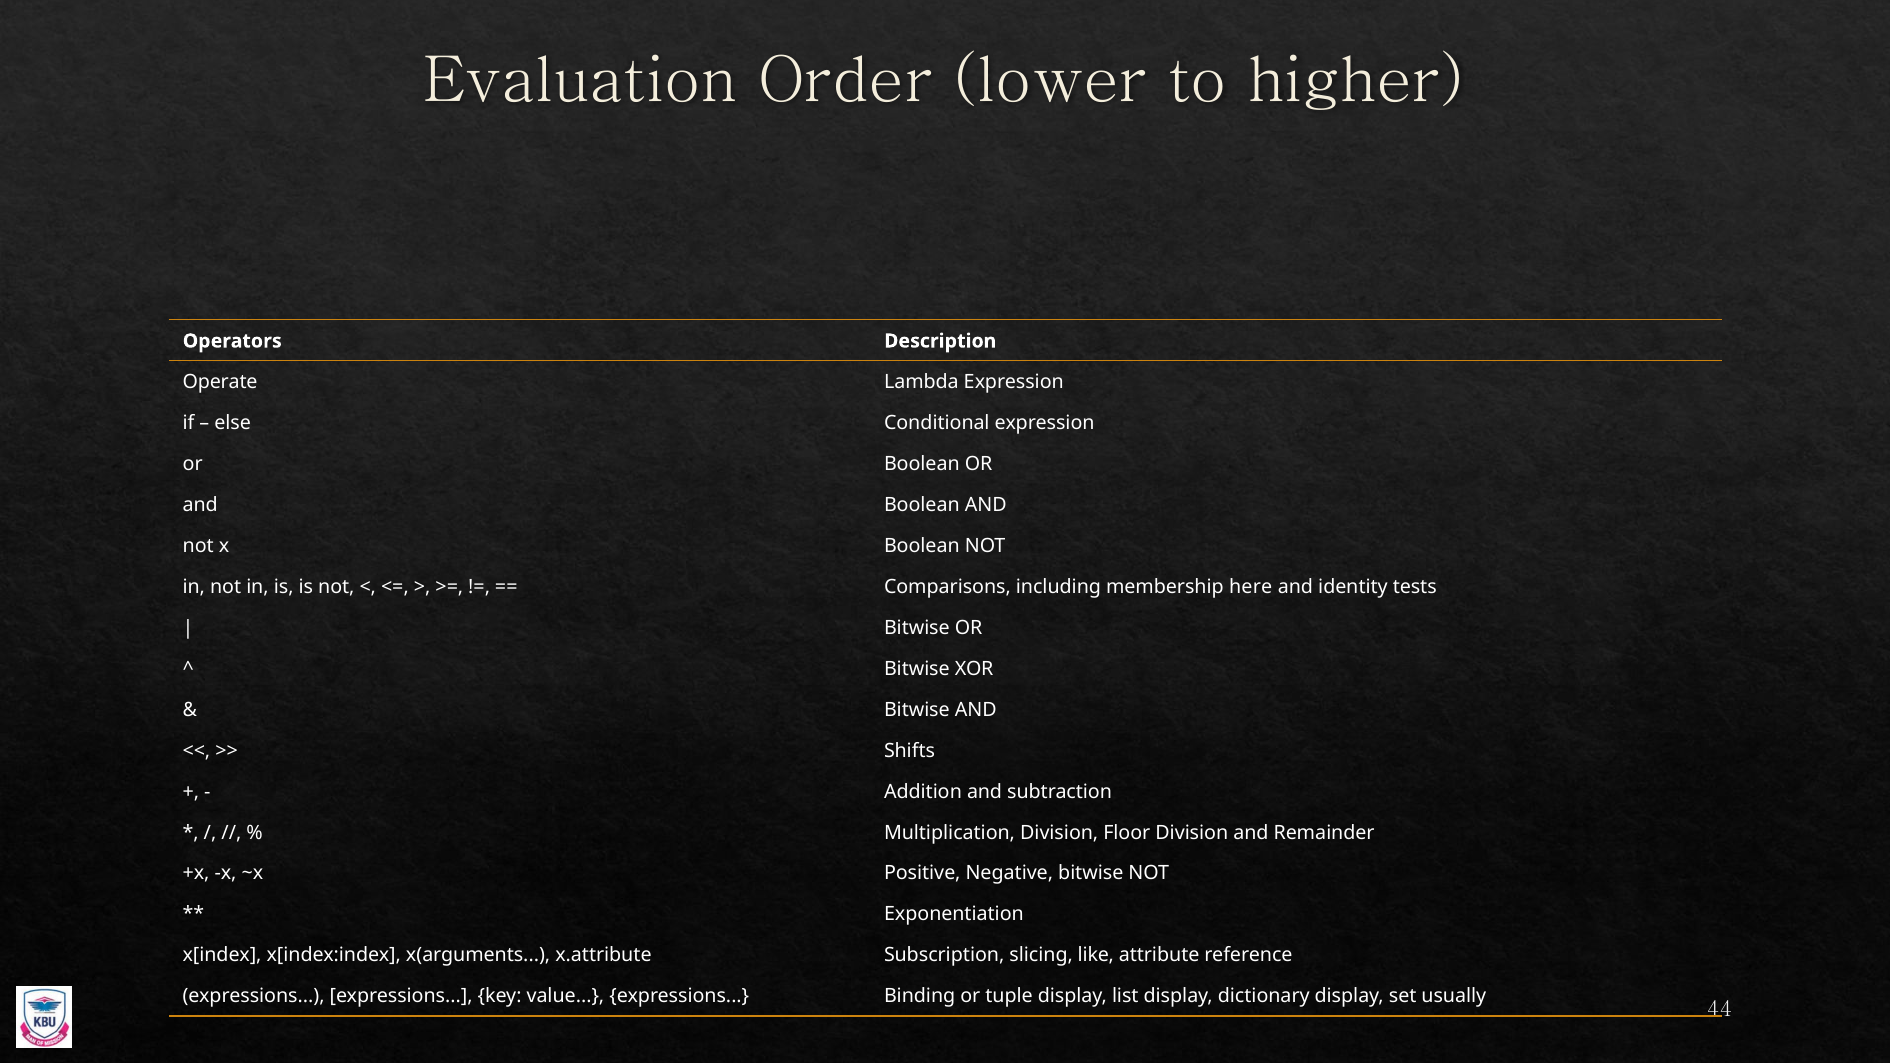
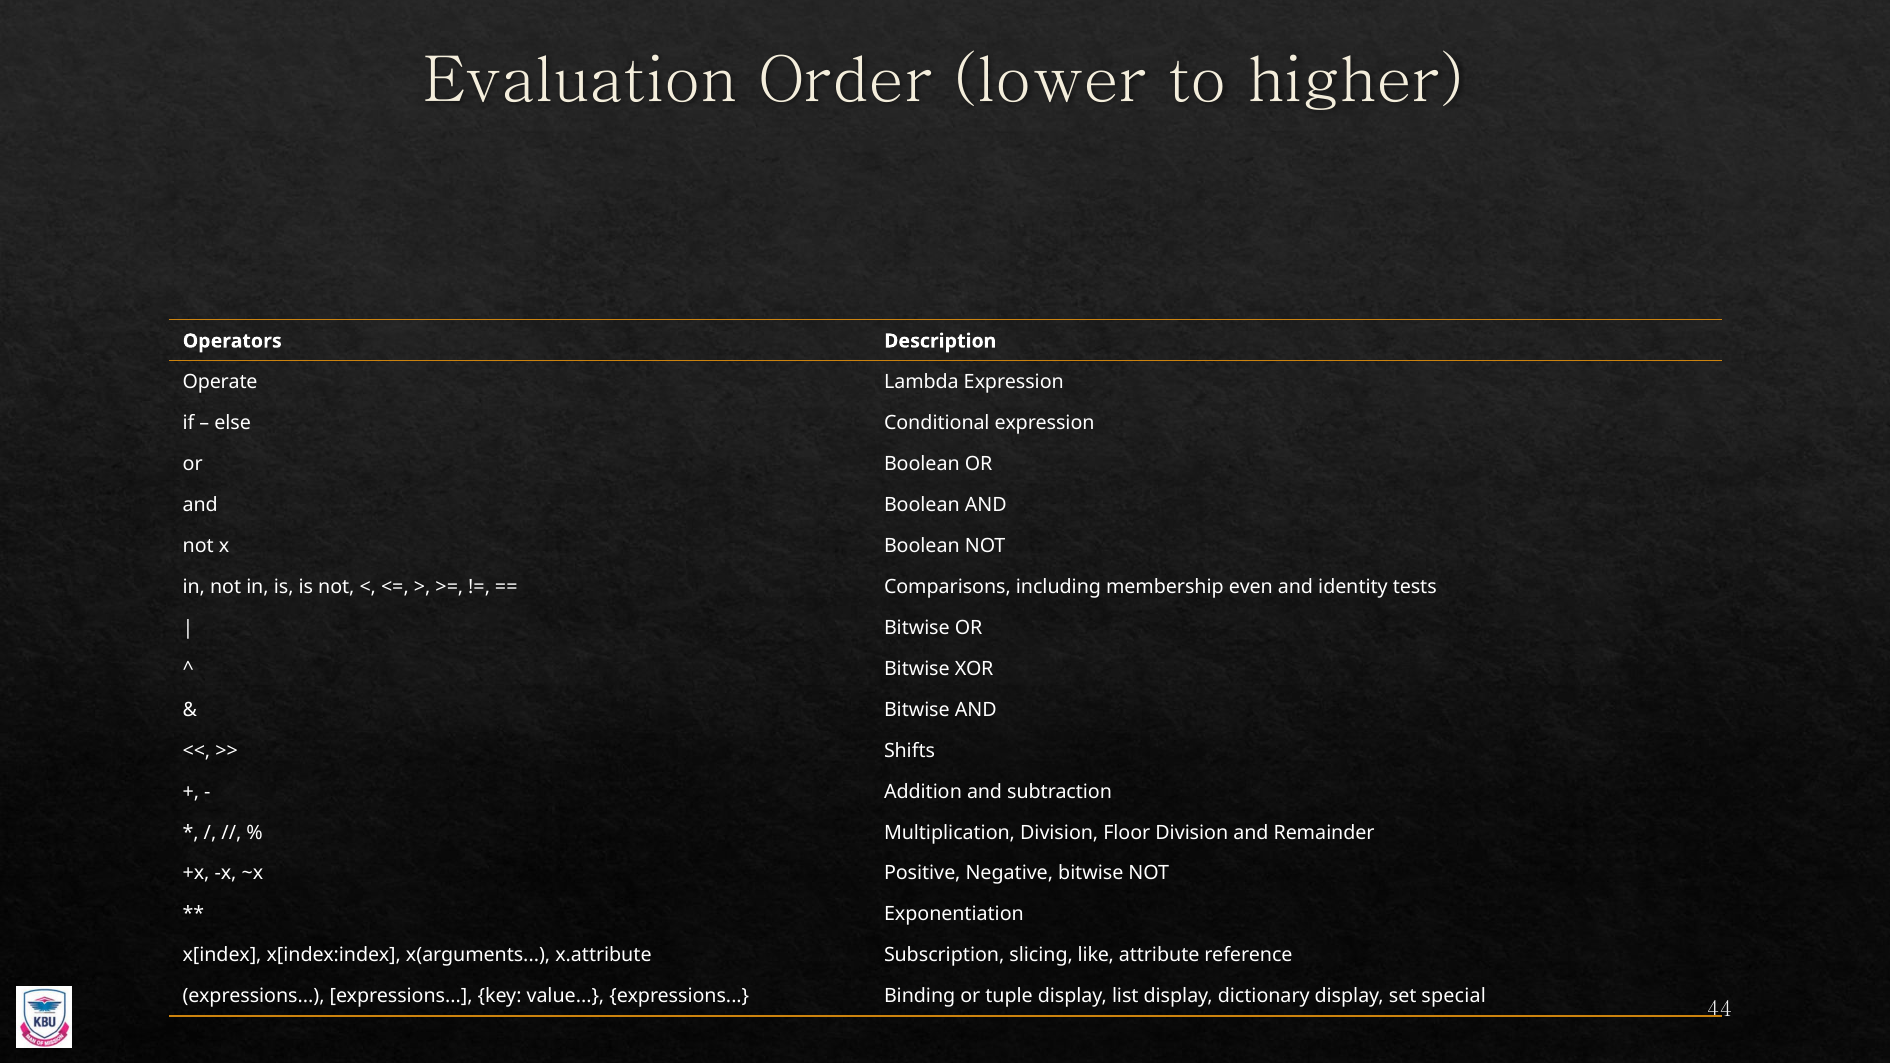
here: here -> even (1251, 587)
usually: usually -> special (1454, 996)
